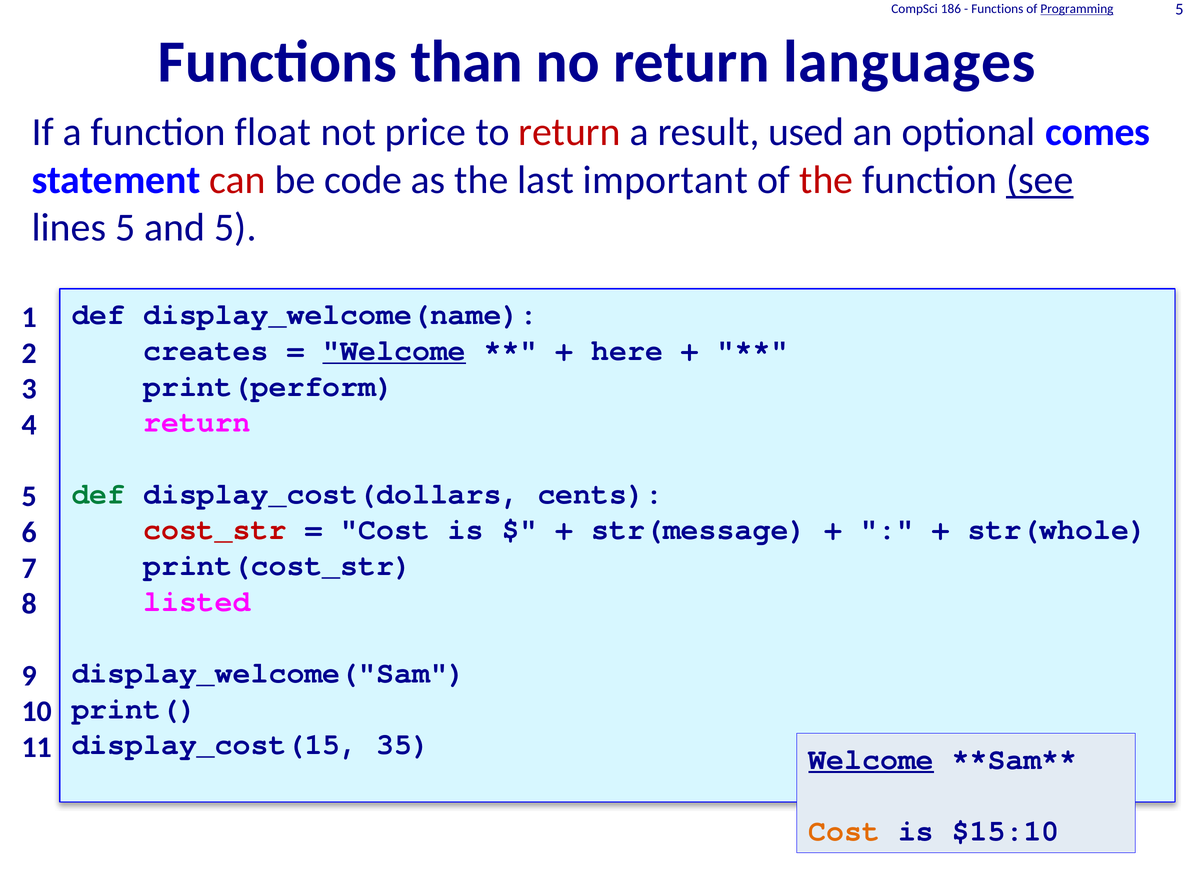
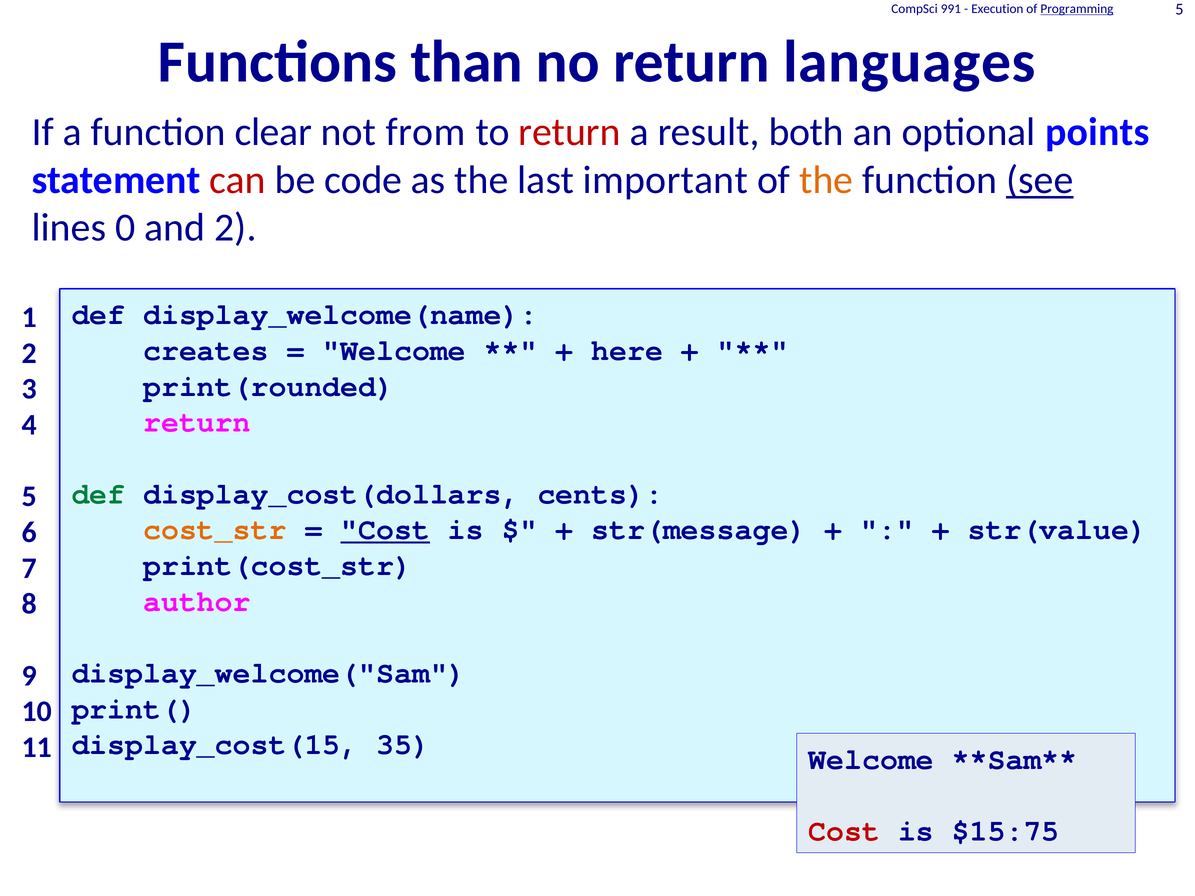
186: 186 -> 991 (951, 9)
Functions: Functions -> Execution (997, 9)
float: float -> clear (273, 132)
price: price -> from (426, 132)
used: used -> both (806, 132)
comes: comes -> points (1097, 132)
the colour: red -> orange (826, 180)
lines 5: 5 -> 0 (125, 228)
and 5: 5 -> 2 (235, 228)
Welcome underline: present -> none (394, 350)
print(perform: print(perform -> print(rounded (269, 386)
cost_str colour: red -> orange (215, 530)
Cost underline: none -> present (385, 530)
str(whole: str(whole -> str(value (1057, 530)
listed: listed -> author (197, 601)
Welcome underline: present -> none (871, 760)
Cost colour: orange -> red (844, 831)
$15:10: $15:10 -> $15:75 (1006, 831)
